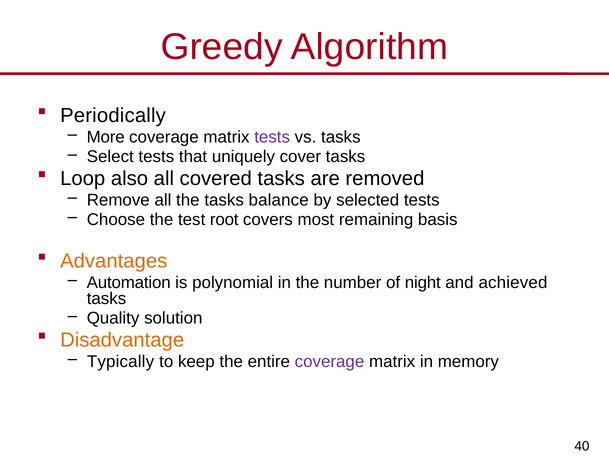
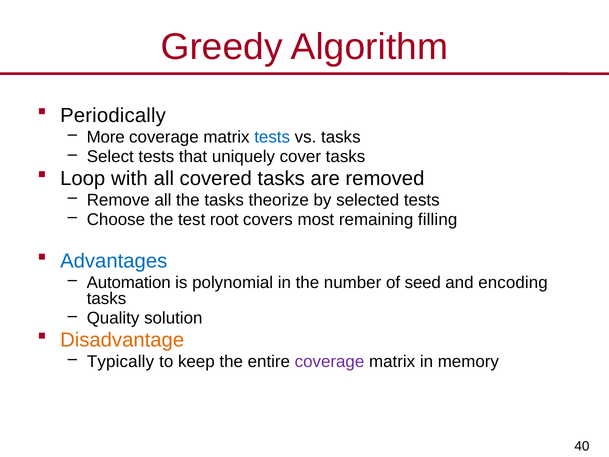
tests colour: purple -> blue (272, 137)
also: also -> with (129, 178)
balance: balance -> theorize (279, 200)
basis: basis -> filling (438, 220)
Advantages colour: orange -> blue (114, 261)
night: night -> seed (423, 282)
achieved: achieved -> encoding (513, 282)
